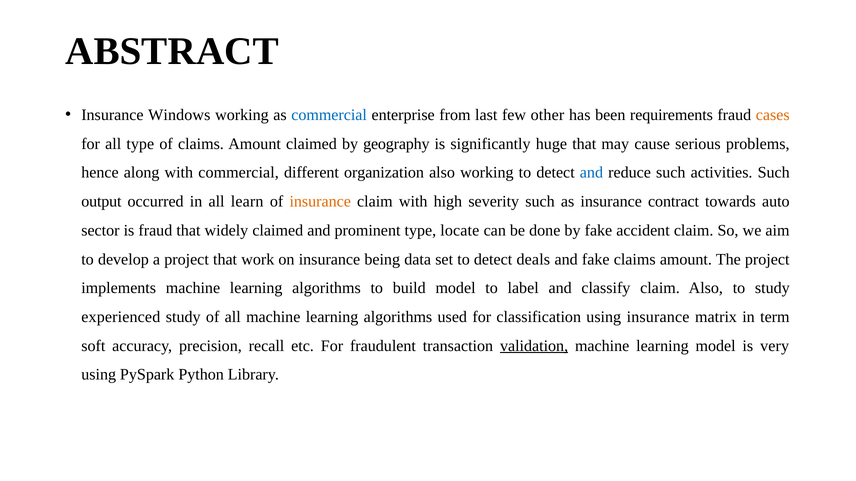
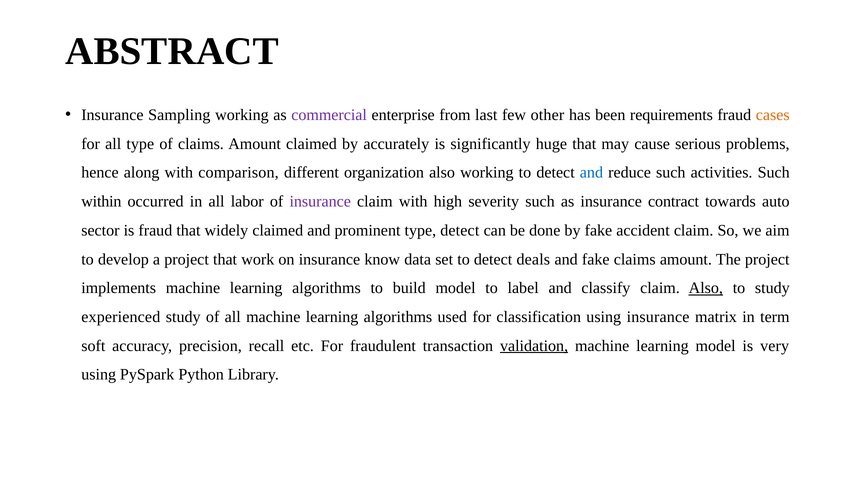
Windows: Windows -> Sampling (179, 115)
commercial colour: blue -> purple (329, 115)
geography: geography -> accurately (396, 144)
with commercial: commercial -> comparison (239, 173)
output: output -> within (101, 202)
learn: learn -> labor (247, 202)
insurance colour: orange -> purple (320, 202)
type locate: locate -> detect (460, 231)
being: being -> know (382, 259)
Also underline: none -> present (706, 288)
